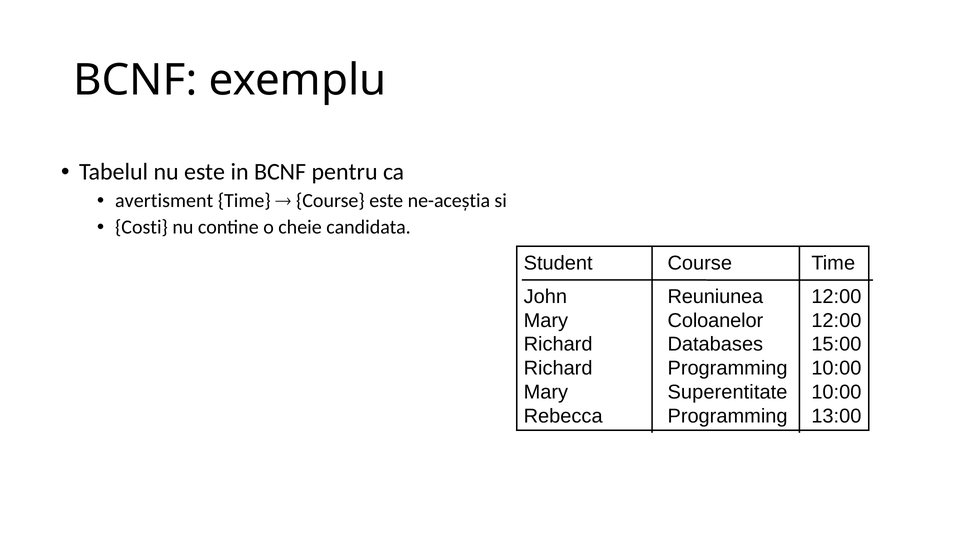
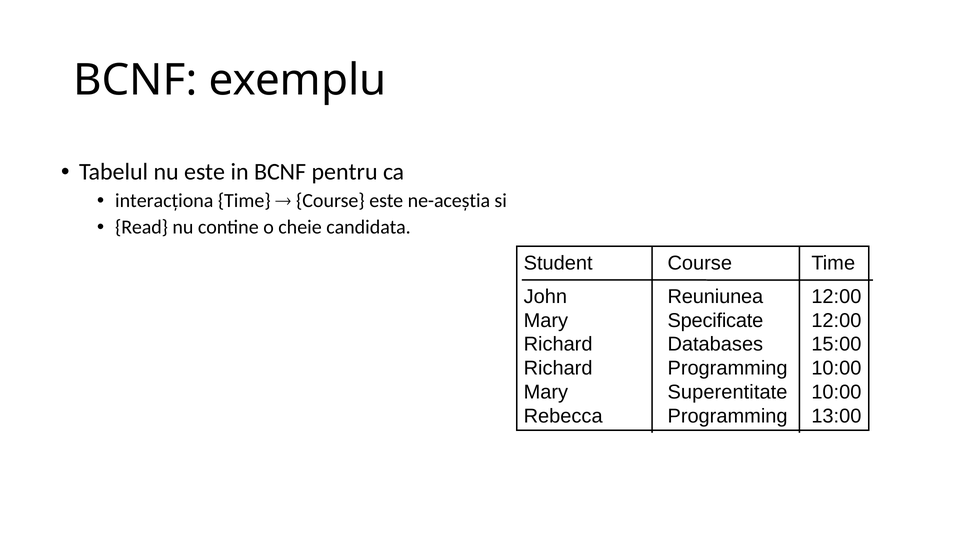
avertisment: avertisment -> interacţiona (164, 201)
Costi: Costi -> Read (142, 228)
Coloanelor: Coloanelor -> Specificate (715, 321)
